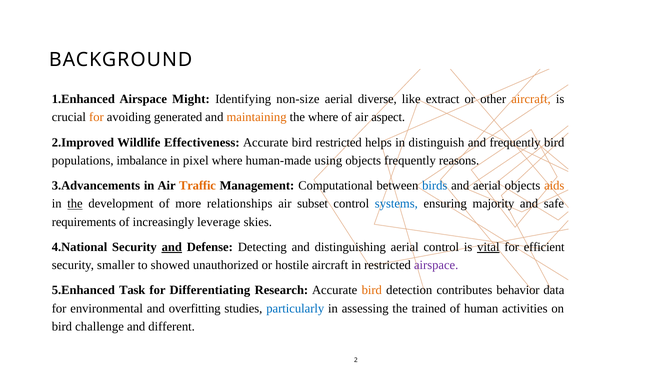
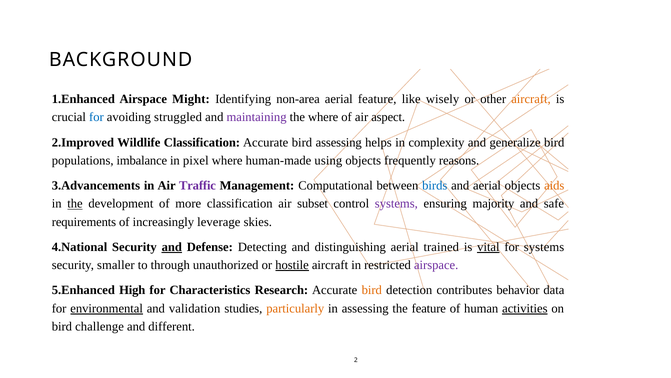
non-size: non-size -> non-area (298, 99)
aerial diverse: diverse -> feature (377, 99)
extract: extract -> wisely (443, 99)
for colour: orange -> blue (96, 117)
generated: generated -> struggled (178, 117)
maintaining colour: orange -> purple (257, 117)
Wildlife Effectiveness: Effectiveness -> Classification (202, 142)
bird restricted: restricted -> assessing (339, 142)
distinguish: distinguish -> complexity (437, 142)
and frequently: frequently -> generalize (515, 142)
Traffic colour: orange -> purple (197, 185)
more relationships: relationships -> classification (240, 203)
systems colour: blue -> purple (396, 203)
aerial control: control -> trained (441, 247)
for efficient: efficient -> systems (544, 247)
showed: showed -> through (170, 265)
hostile underline: none -> present (292, 265)
Task: Task -> High (132, 290)
Differentiating: Differentiating -> Characteristics (210, 290)
environmental underline: none -> present (107, 308)
overfitting: overfitting -> validation (195, 308)
particularly colour: blue -> orange (295, 308)
the trained: trained -> feature (429, 308)
activities underline: none -> present (525, 308)
